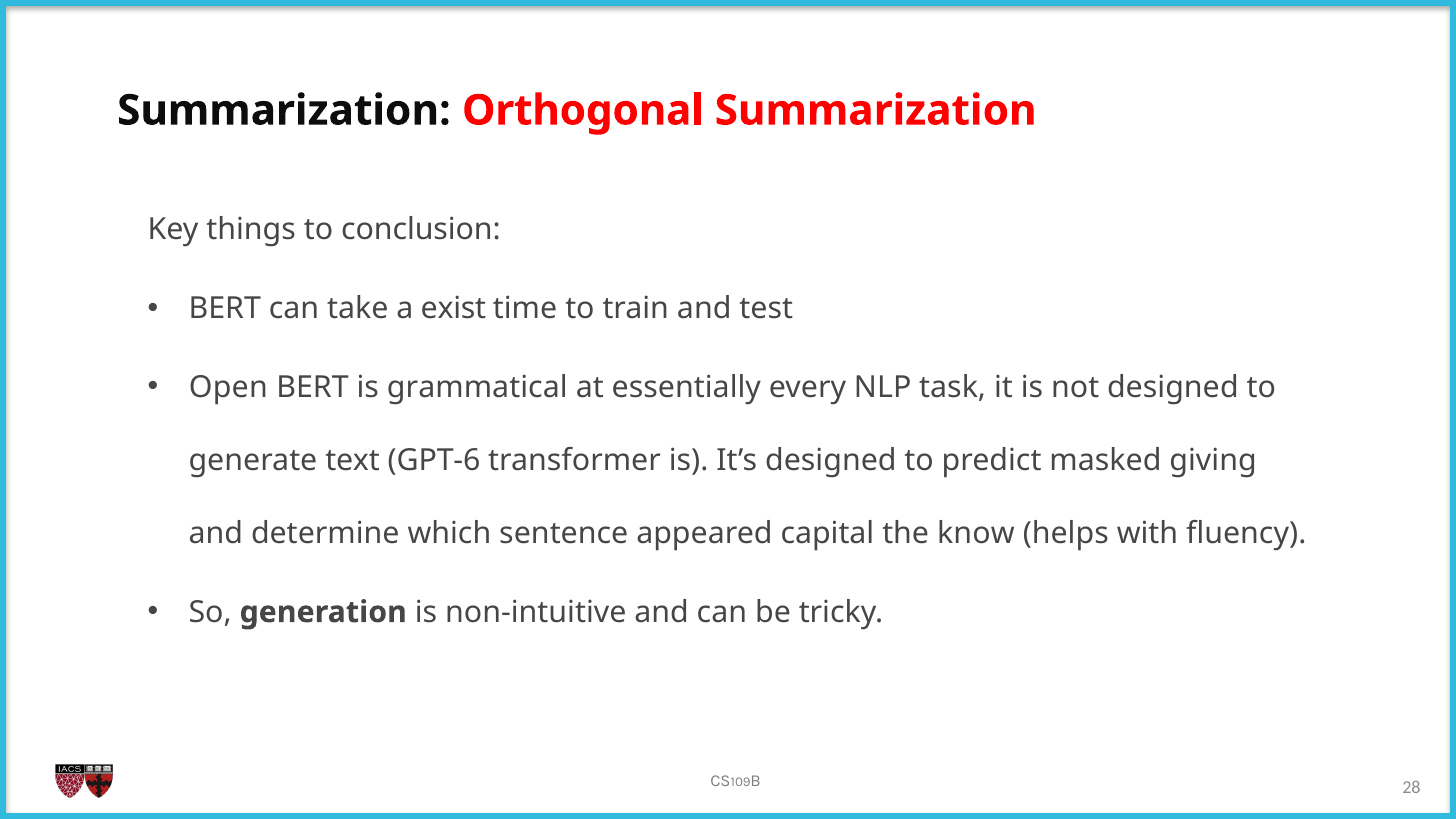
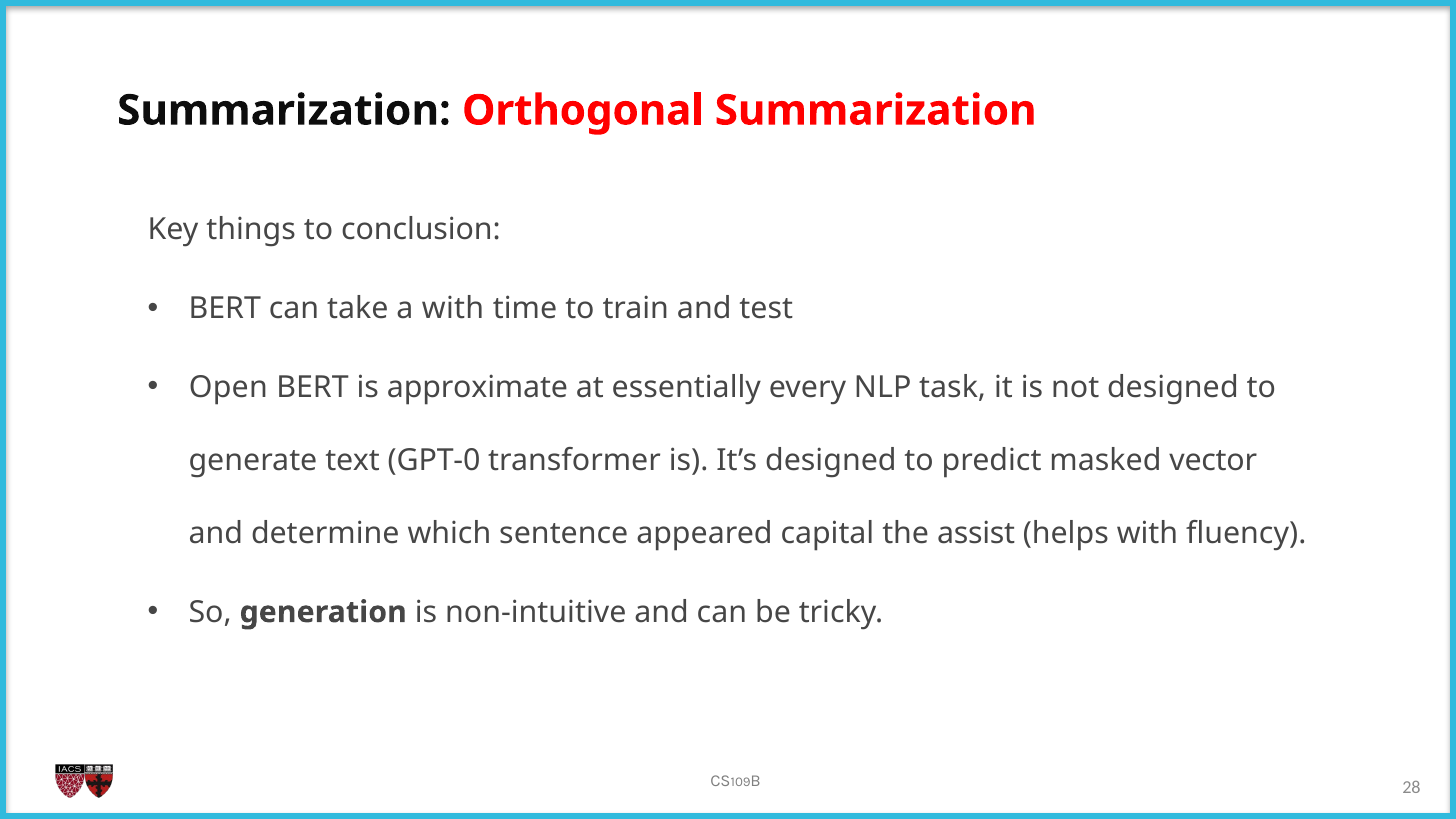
a exist: exist -> with (453, 309)
grammatical: grammatical -> approximate (477, 388)
GPT-6: GPT-6 -> GPT-0 (434, 460)
giving: giving -> vector (1213, 460)
know: know -> assist (976, 533)
